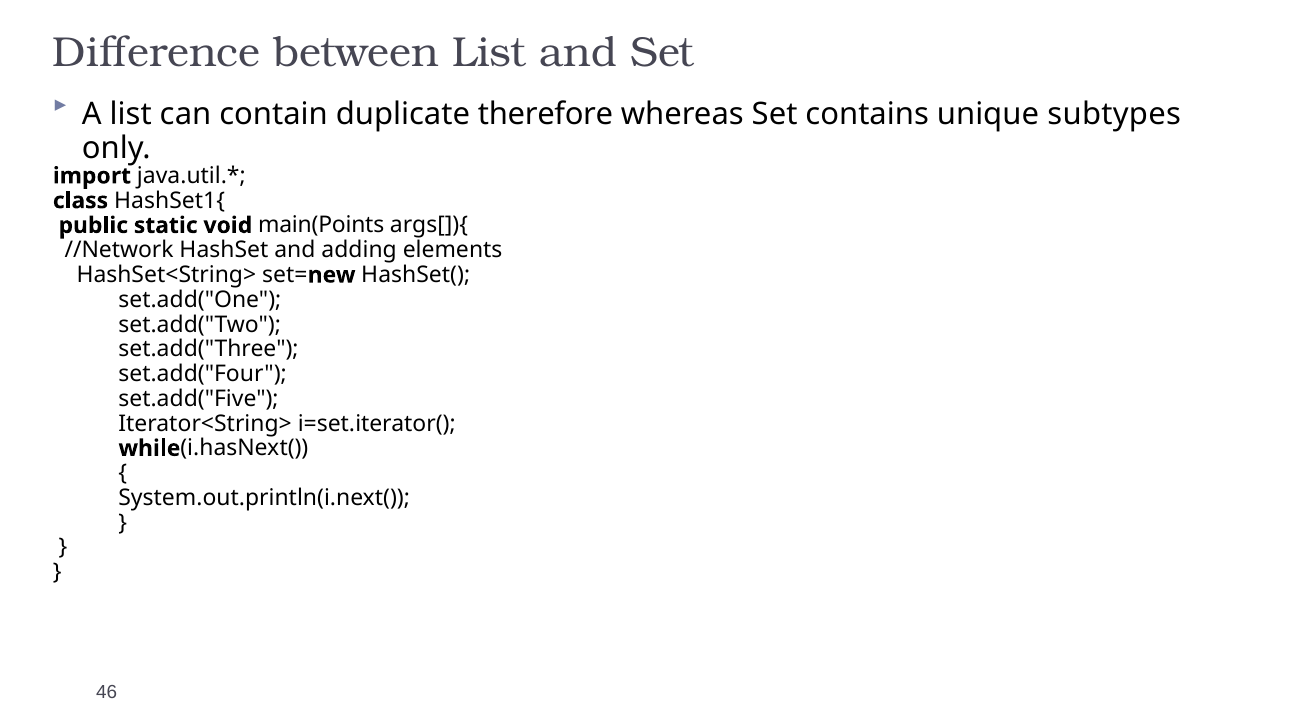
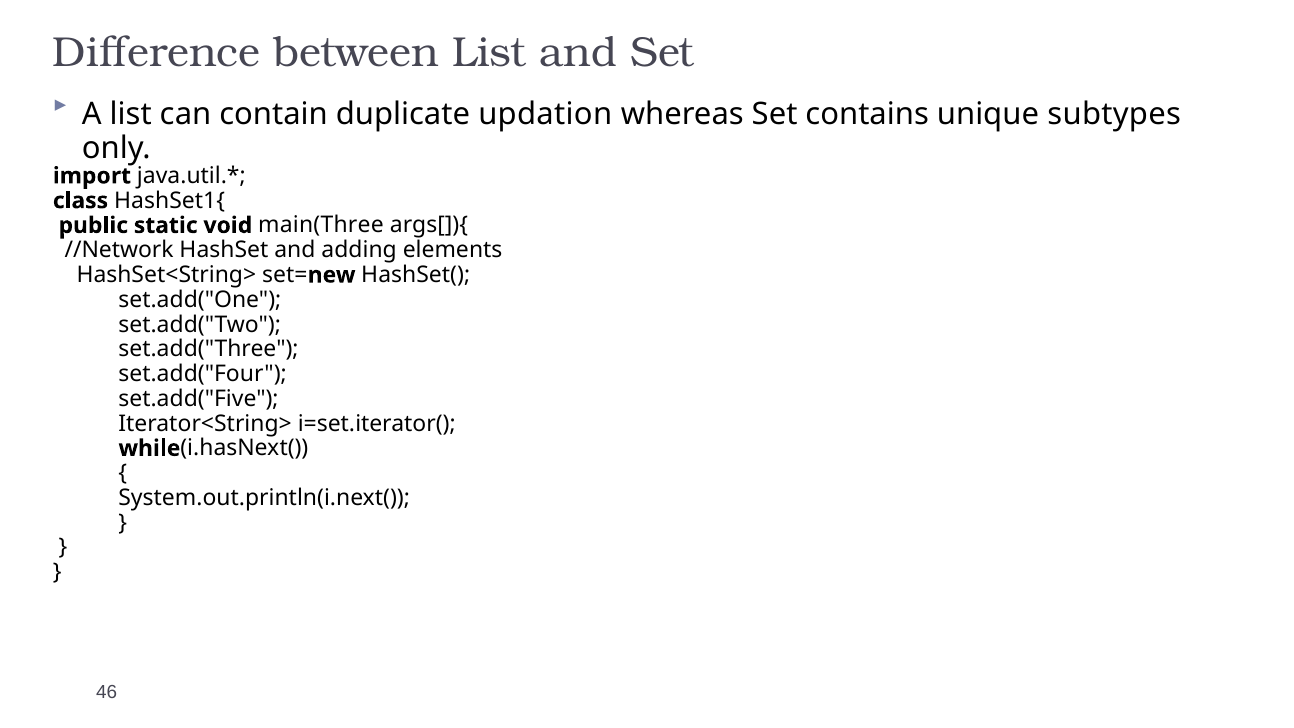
therefore: therefore -> updation (545, 114)
main(Points: main(Points -> main(Three (321, 225)
